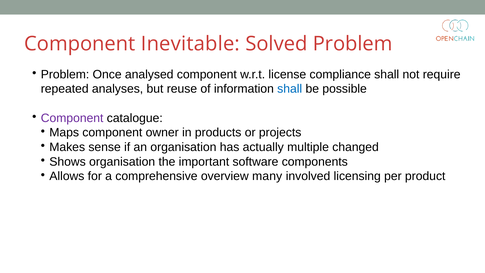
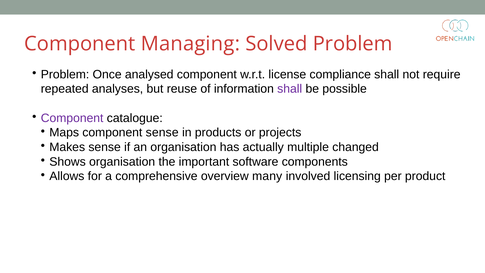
Inevitable: Inevitable -> Managing (190, 44)
shall colour: blue -> purple (290, 89)
component owner: owner -> sense (162, 133)
